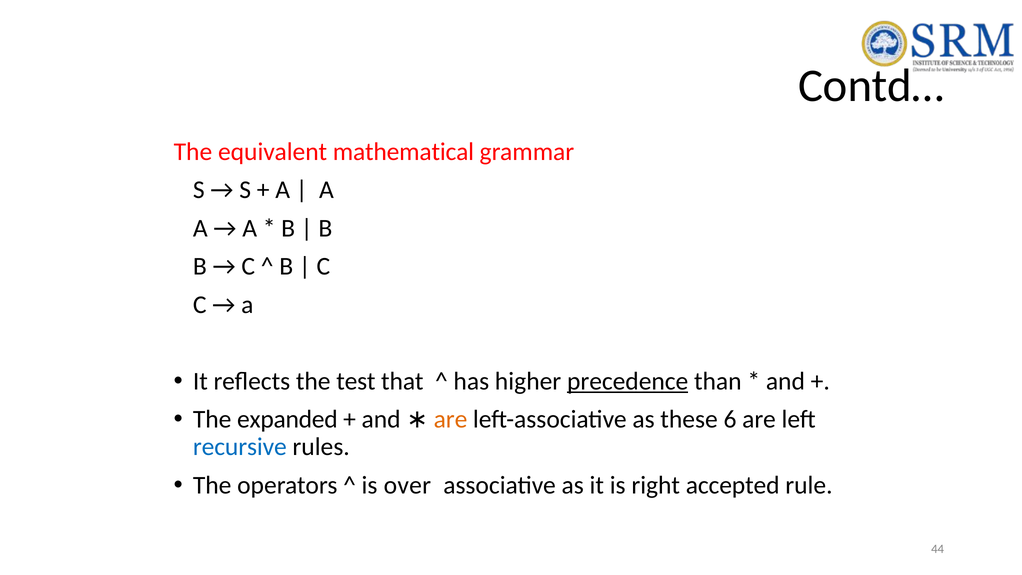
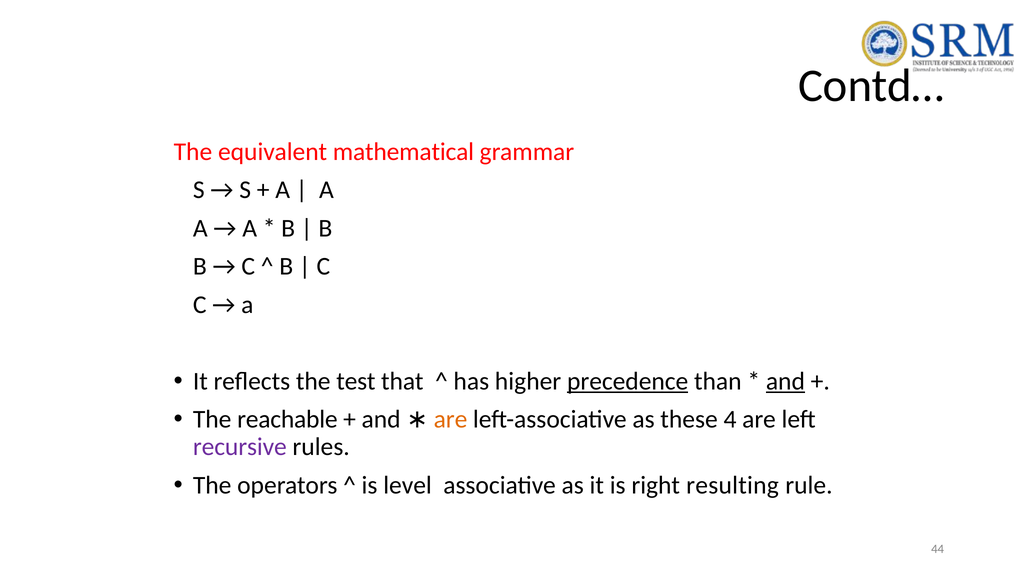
and underline: none -> present (785, 381)
expanded: expanded -> reachable (287, 419)
6: 6 -> 4 (730, 419)
recursive colour: blue -> purple (240, 447)
over: over -> level (408, 485)
accepted: accepted -> resulting (733, 485)
